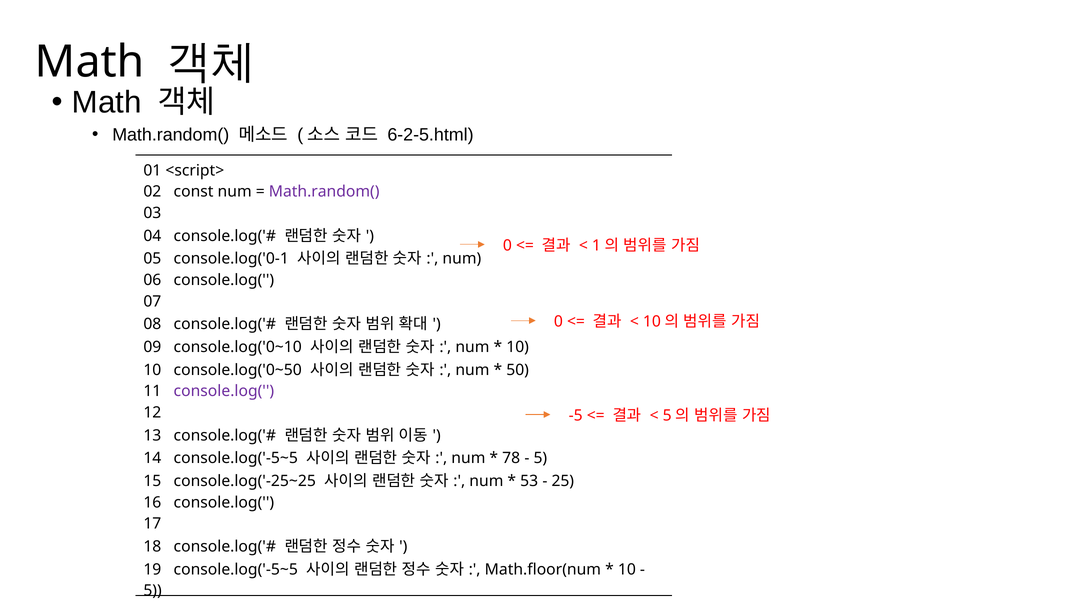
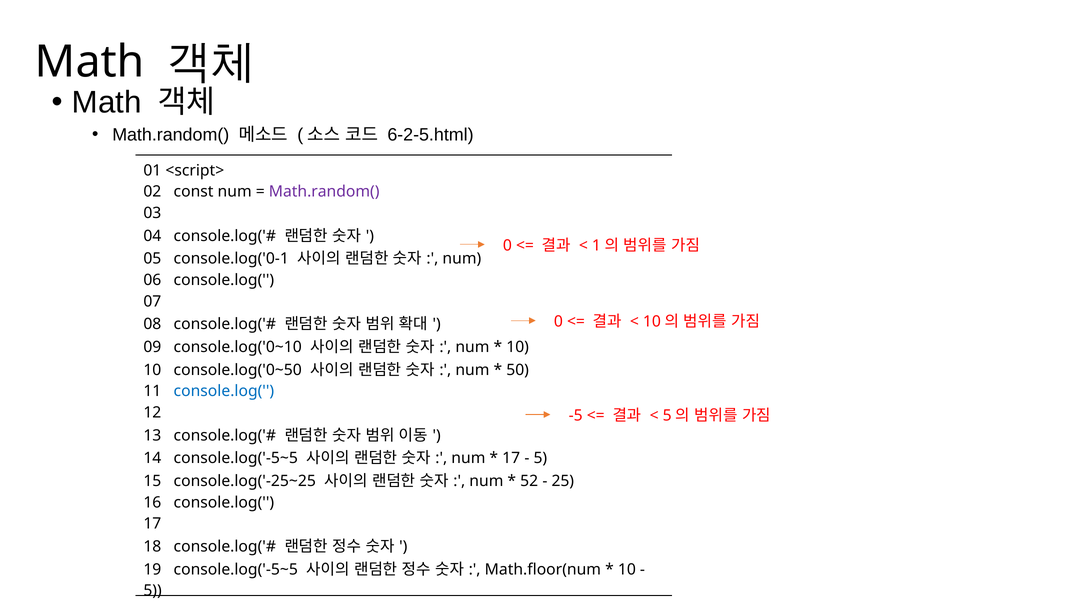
console.log( colour: purple -> blue (224, 392)
78: 78 -> 17 (511, 459)
53: 53 -> 52 (529, 482)
